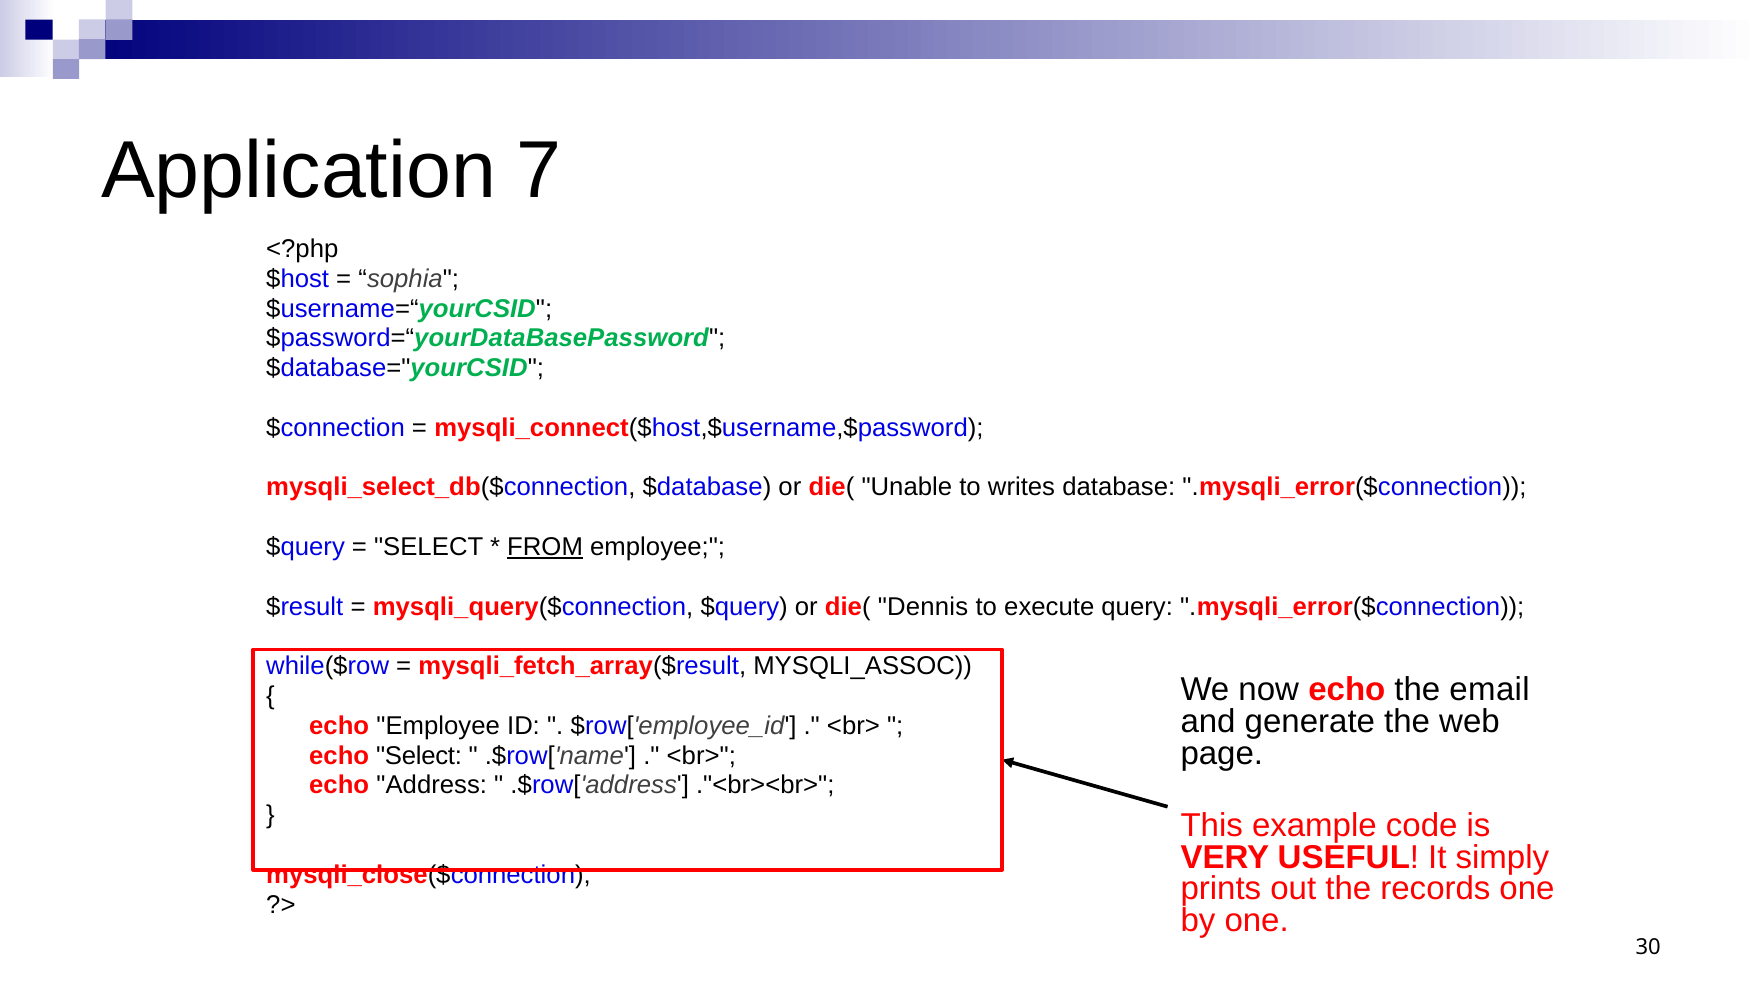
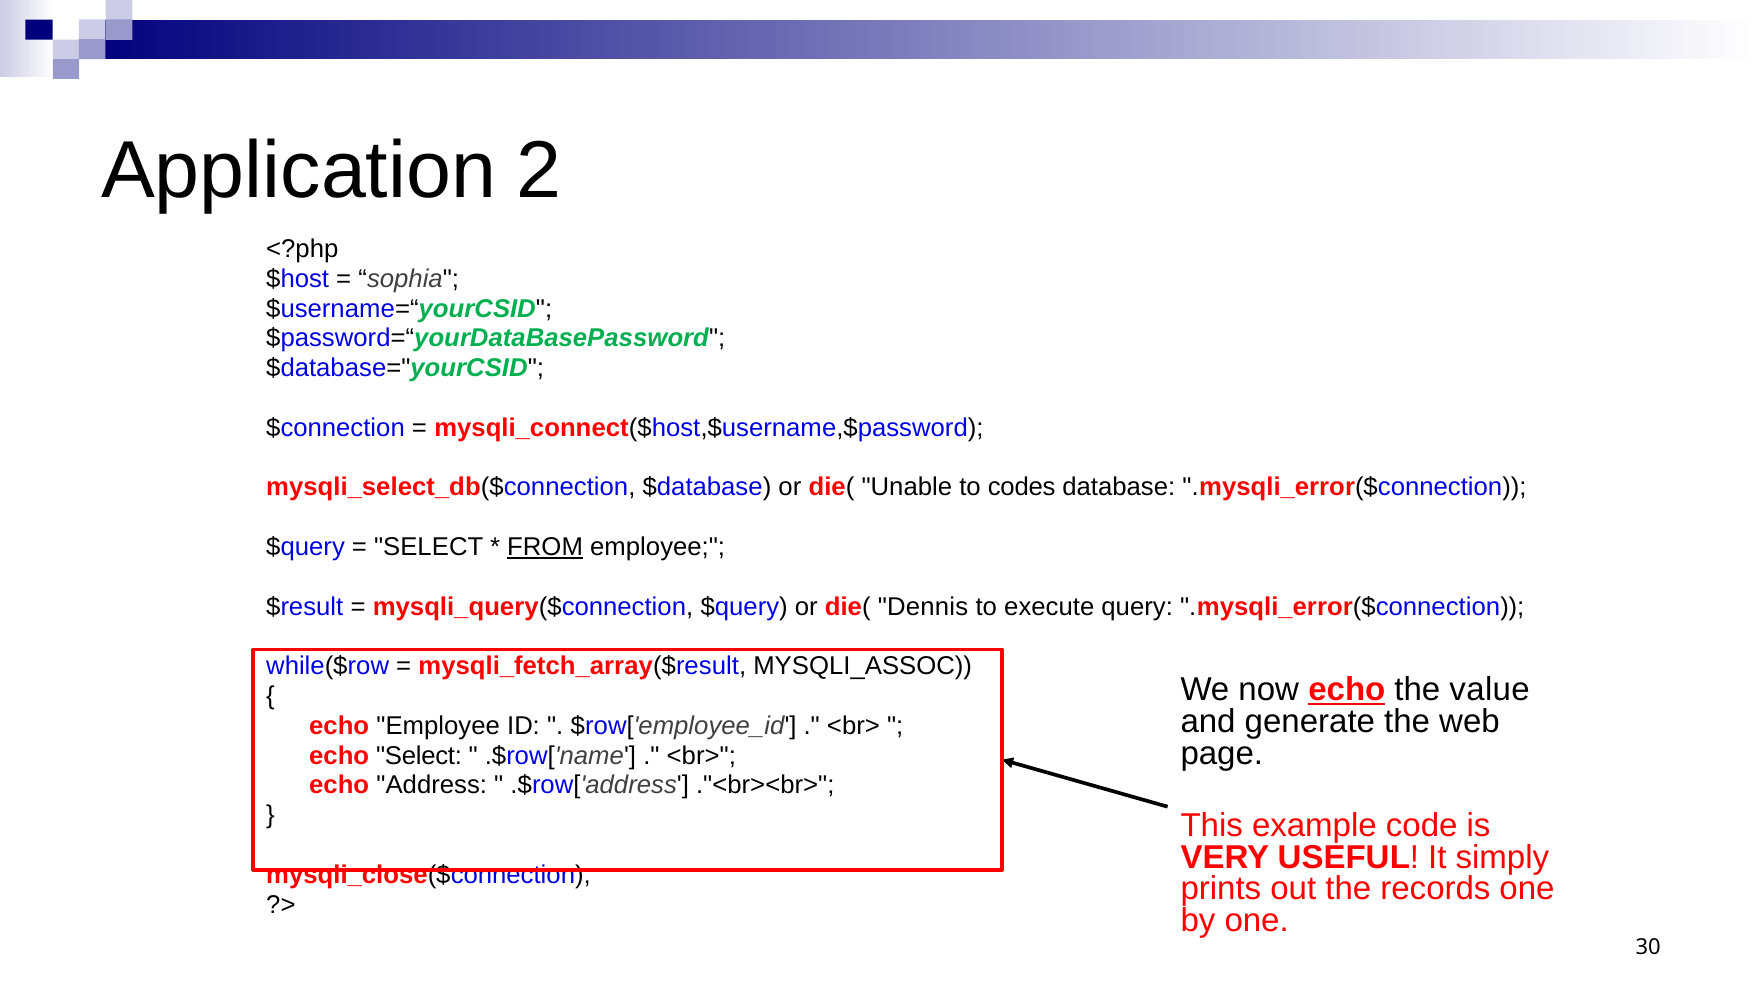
7: 7 -> 2 (539, 171)
writes: writes -> codes (1022, 487)
echo underline: none -> present (1347, 690)
email: email -> value (1490, 690)
